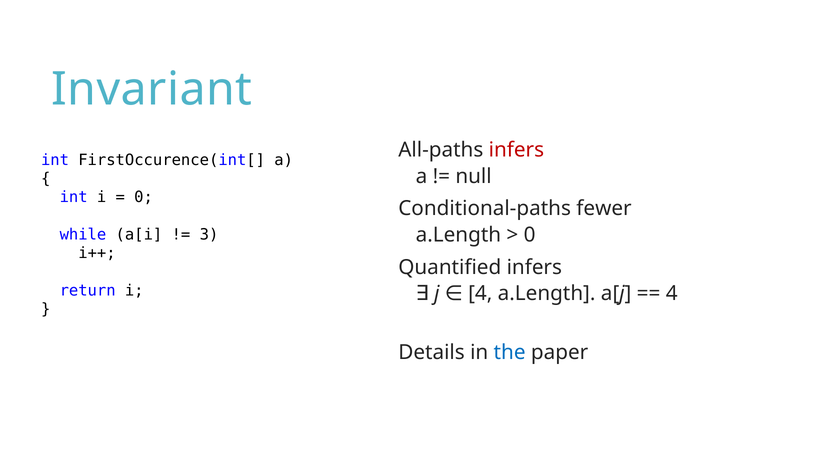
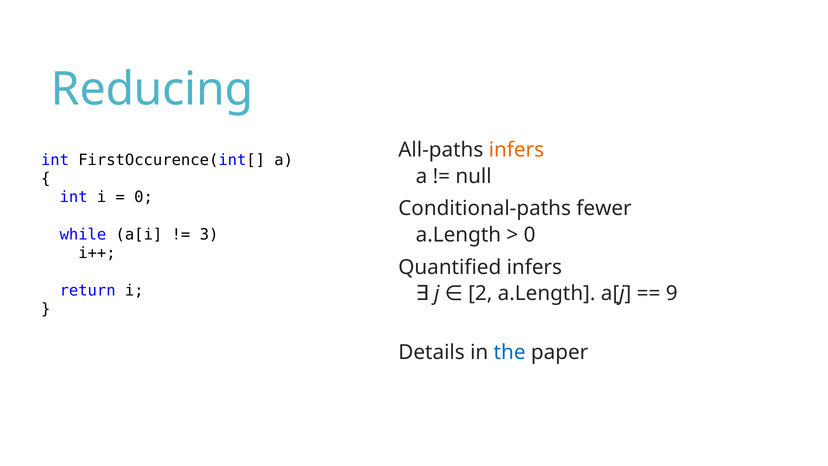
Invariant: Invariant -> Reducing (152, 89)
infers colour: red -> orange (516, 150)
j 4: 4 -> 2 (480, 293)
4: 4 -> 9 (672, 293)
